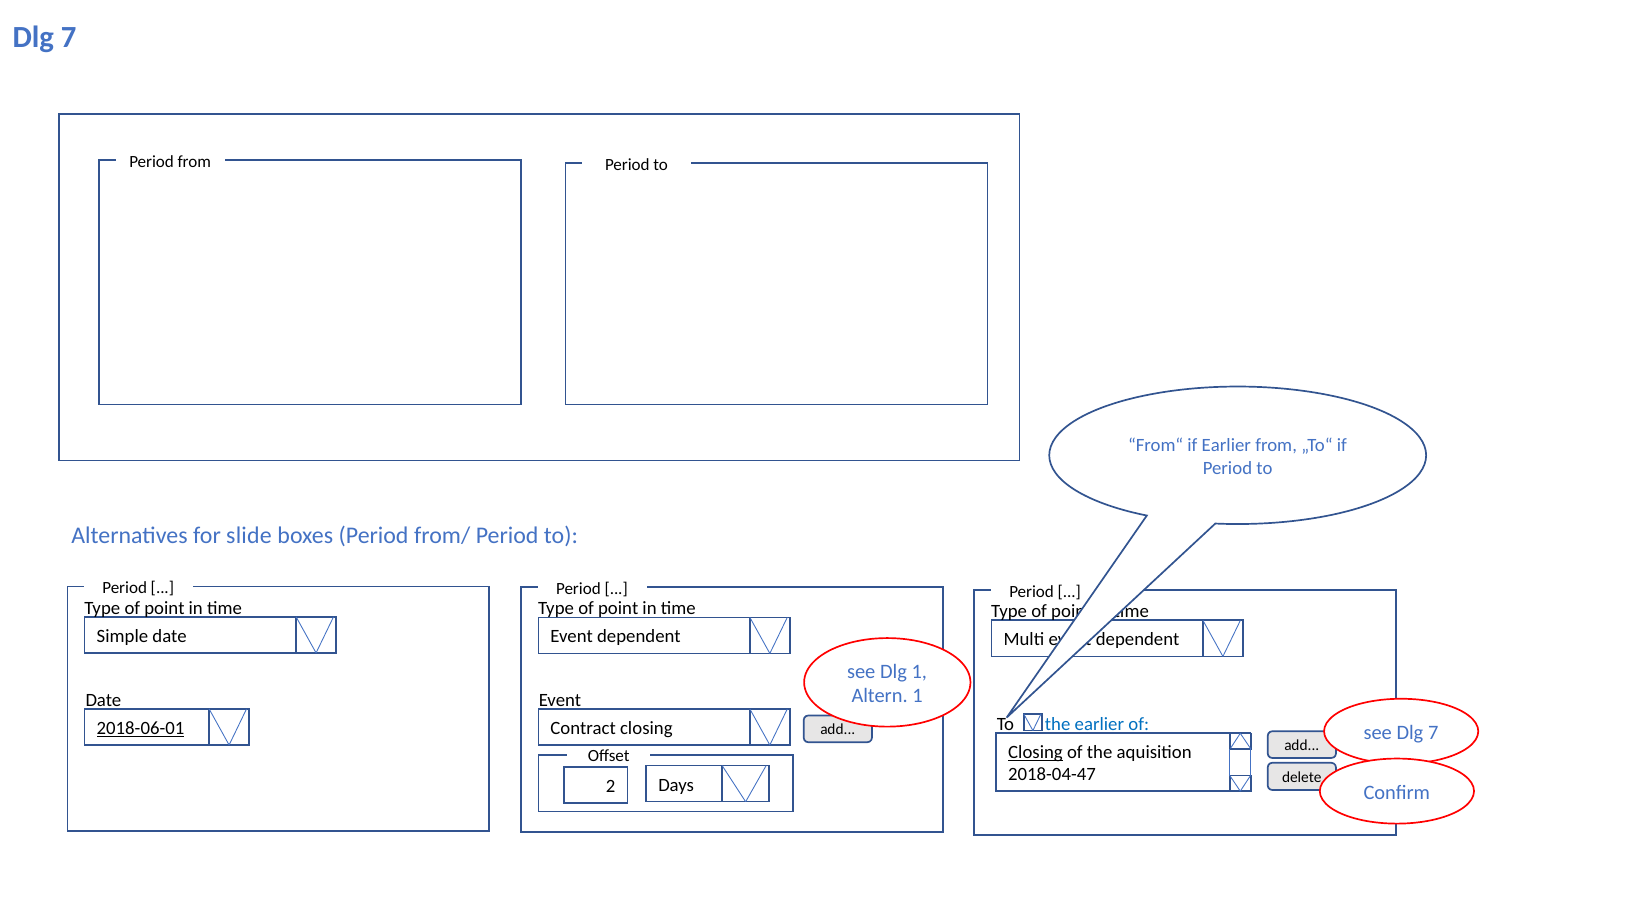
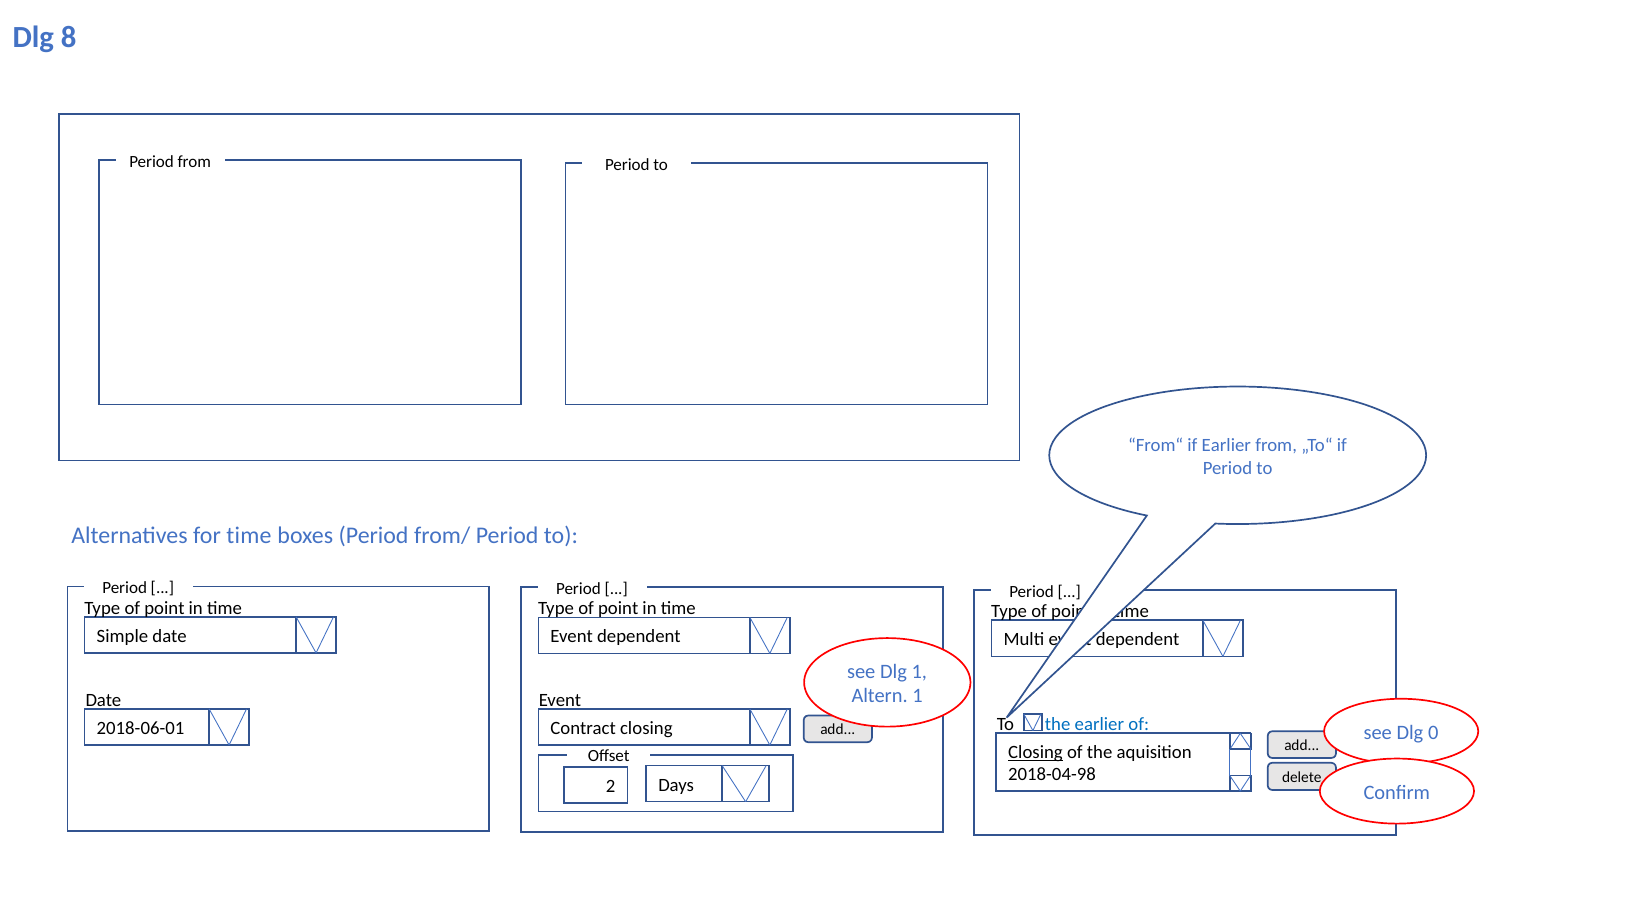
7: 7 -> 8 (69, 37)
for slide: slide -> time (249, 536)
2018-06-01 underline: present -> none (140, 729)
see Dlg 7: 7 -> 0 (1433, 733)
2018-04-47: 2018-04-47 -> 2018-04-98 (1052, 775)
